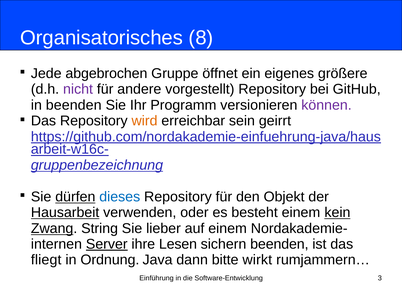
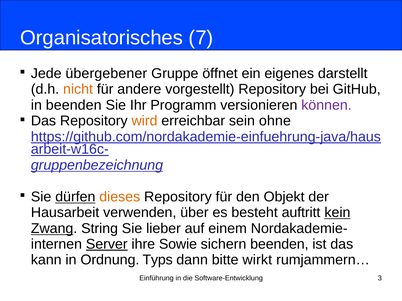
8: 8 -> 7 (201, 38)
abgebrochen: abgebrochen -> übergebener (106, 74)
größere: größere -> darstellt (343, 74)
nicht colour: purple -> orange (78, 89)
geirrt: geirrt -> ohne (275, 121)
dieses colour: blue -> orange (120, 197)
Hausarbeit underline: present -> none (65, 213)
oder: oder -> über (194, 213)
besteht einem: einem -> auftritt (301, 213)
Lesen: Lesen -> Sowie (178, 245)
fliegt: fliegt -> kann (46, 260)
Java: Java -> Typs (158, 260)
